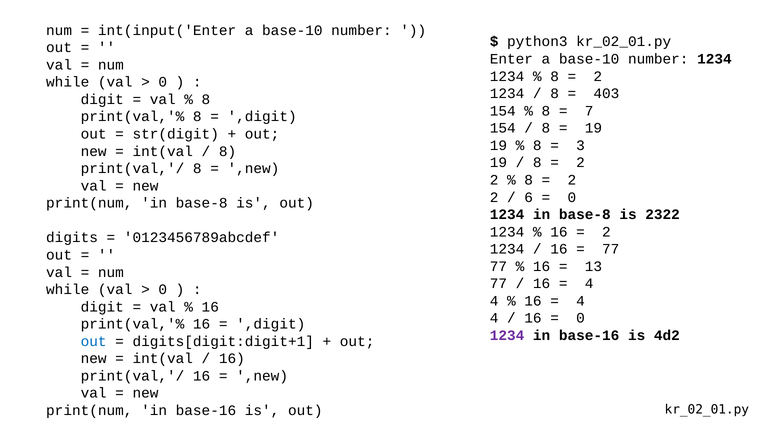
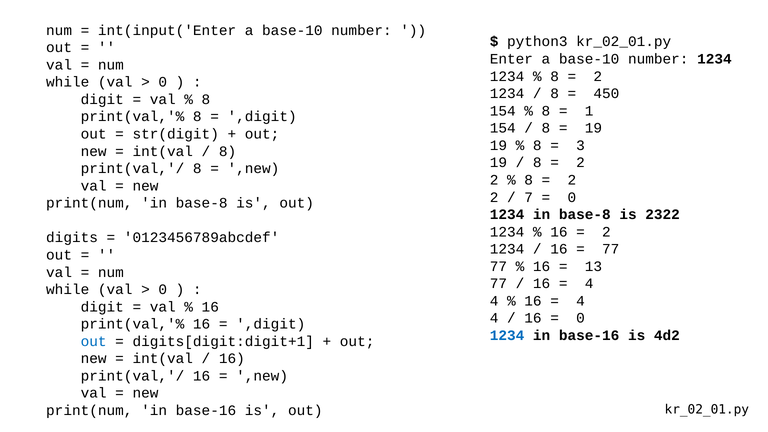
403: 403 -> 450 (606, 94)
7: 7 -> 1 (589, 111)
6: 6 -> 7 (529, 197)
1234 colour: purple -> blue (507, 335)
